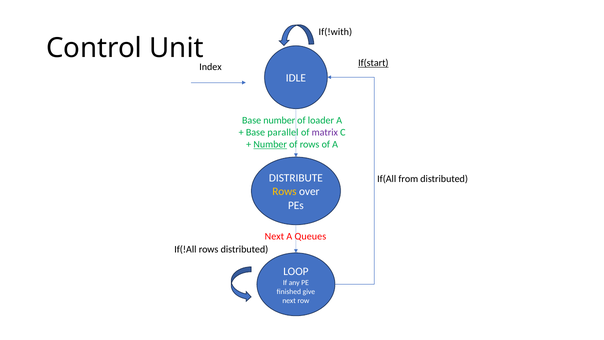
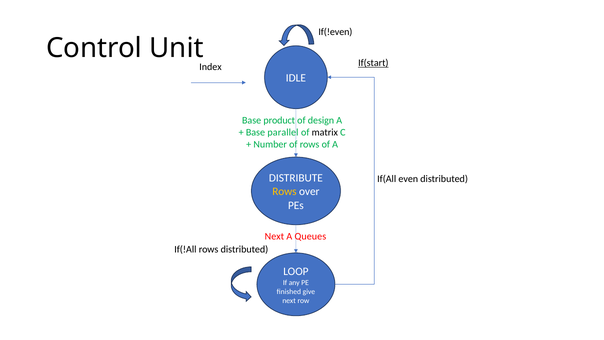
If(!with: If(!with -> If(!even (335, 32)
Base number: number -> product (279, 120)
loader: loader -> design (321, 120)
matrix colour: purple -> black (325, 132)
Number underline: present -> none (270, 144)
from: from -> even (408, 179)
